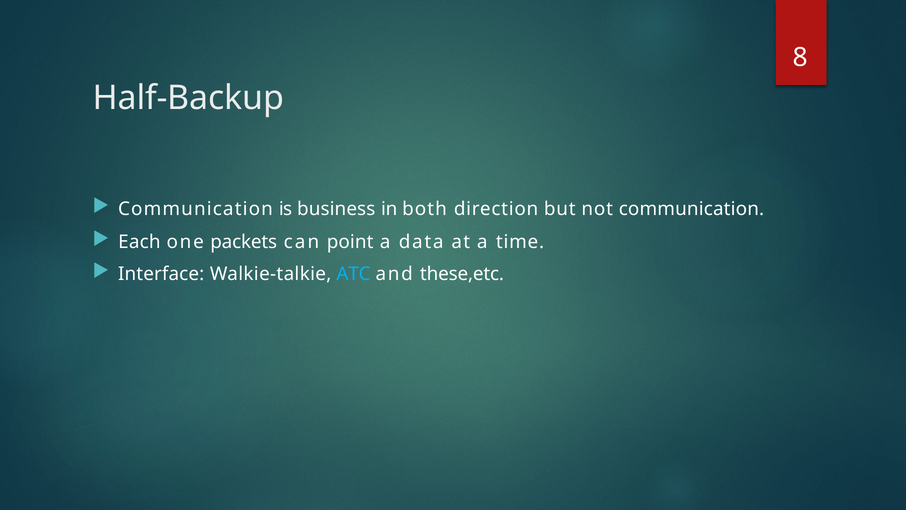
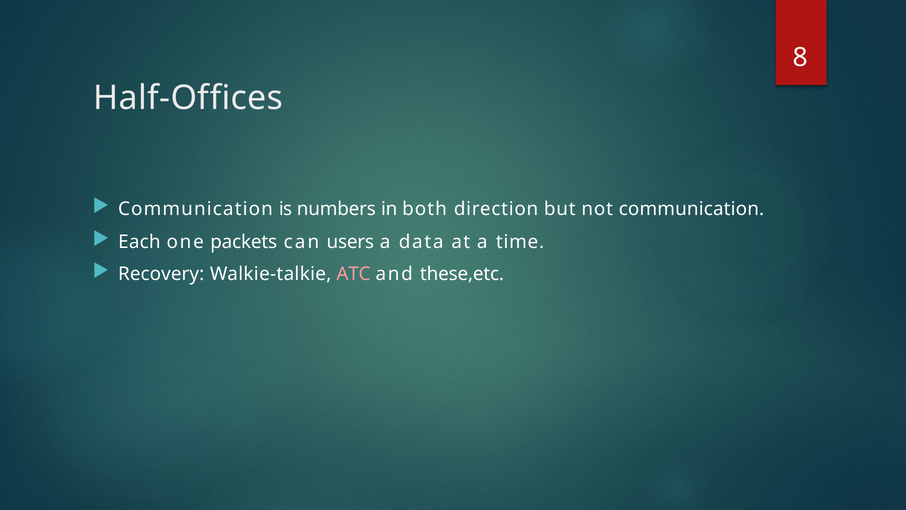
Half-Backup: Half-Backup -> Half-Offices (188, 98)
business: business -> numbers (336, 209)
point: point -> users (350, 242)
Interface: Interface -> Recovery (161, 274)
ATC colour: light blue -> pink (353, 274)
